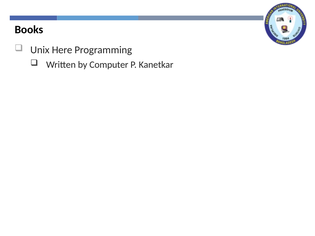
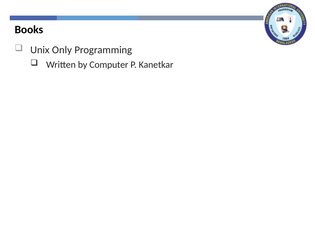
Here: Here -> Only (62, 50)
